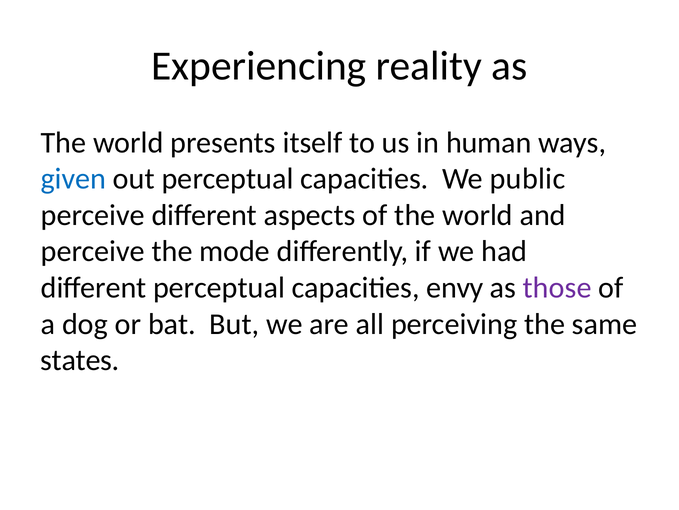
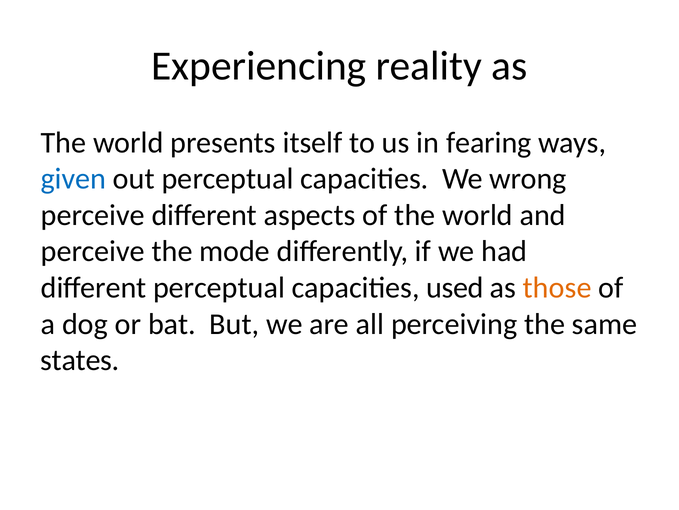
human: human -> fearing (489, 142)
public: public -> wrong (528, 179)
envy: envy -> used (455, 287)
those colour: purple -> orange (557, 287)
